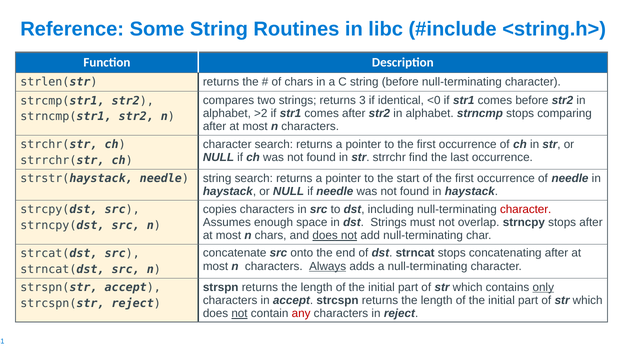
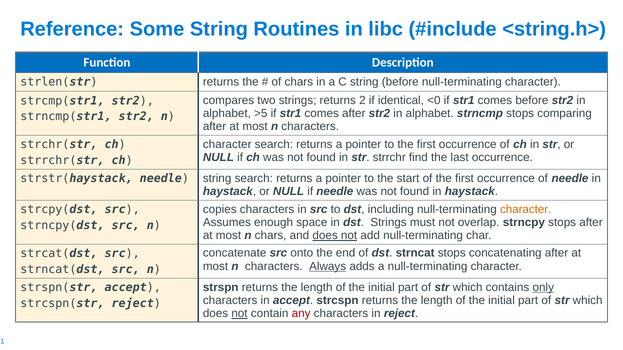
3: 3 -> 2 (362, 101)
>2: >2 -> >5 (261, 114)
character colour: red -> orange (526, 209)
